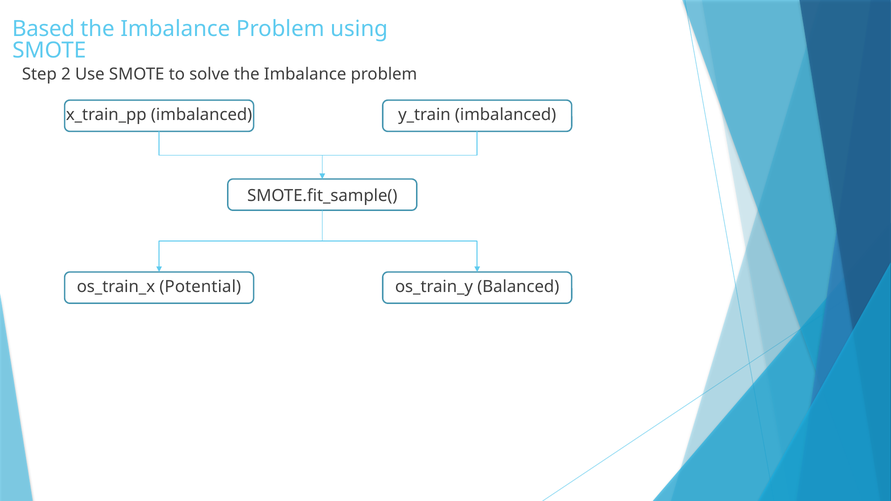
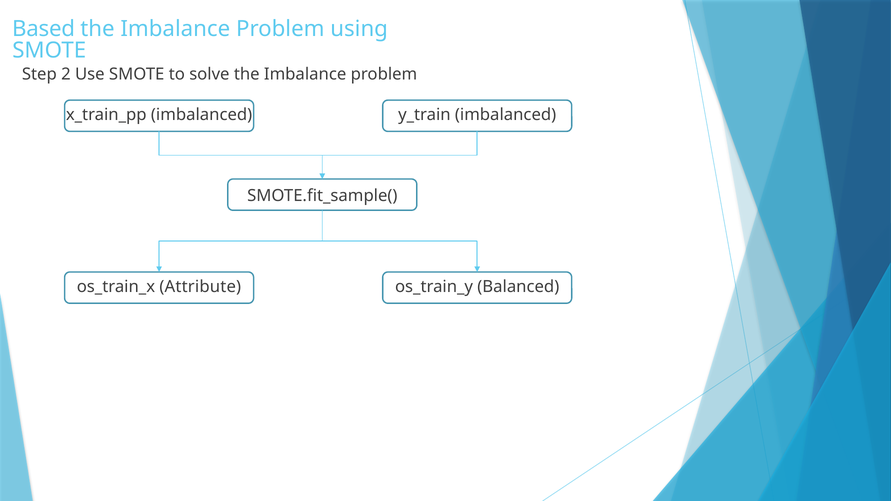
Potential: Potential -> Attribute (200, 287)
